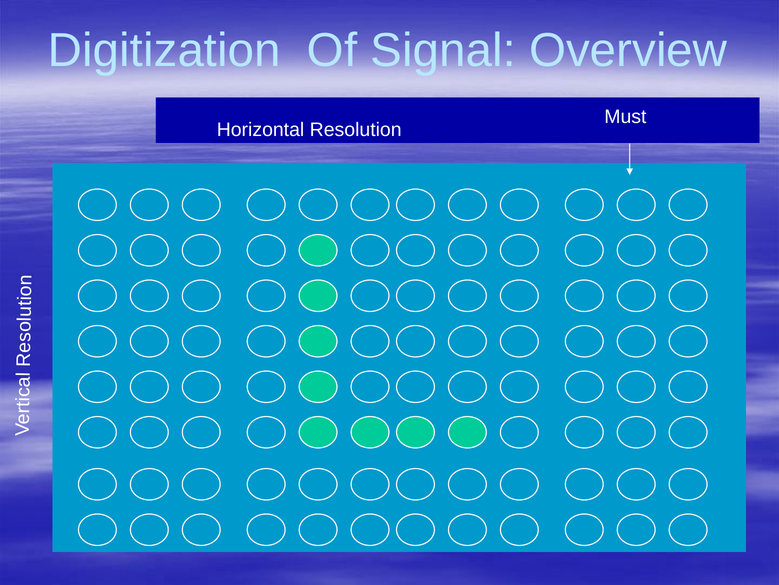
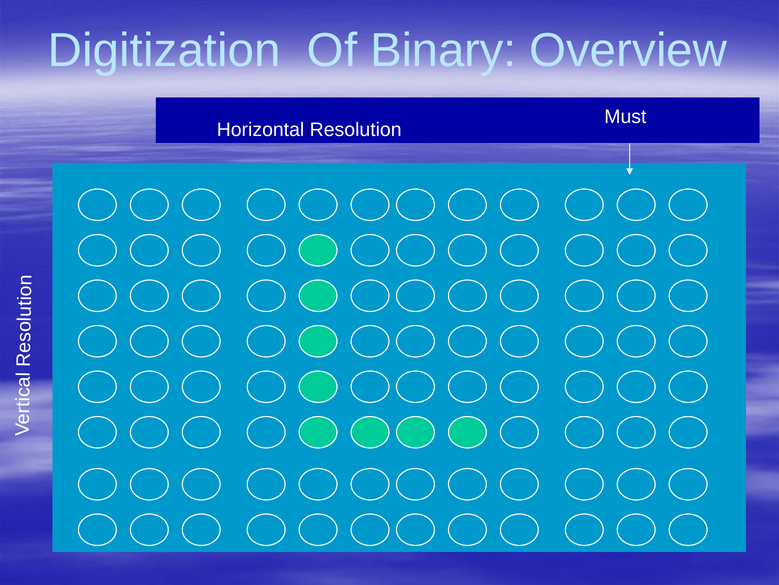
Signal: Signal -> Binary (443, 51)
